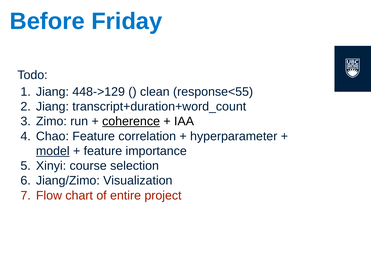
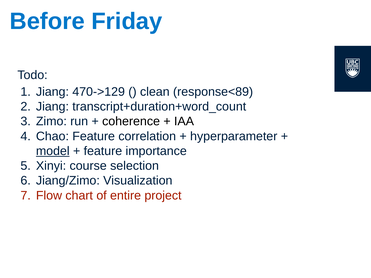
448->129: 448->129 -> 470->129 (99, 92)
response<55: response<55 -> response<89 (213, 92)
coherence underline: present -> none (131, 121)
